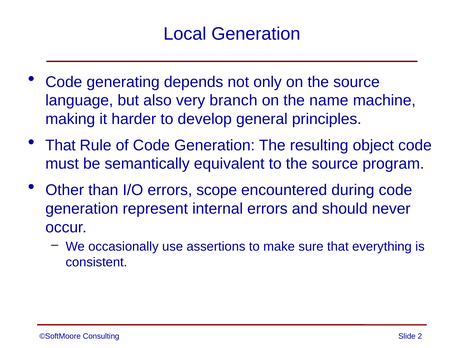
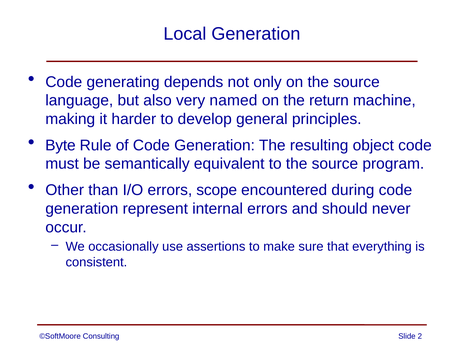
branch: branch -> named (233, 100)
name: name -> return (329, 100)
That: That -> Byte (60, 145)
